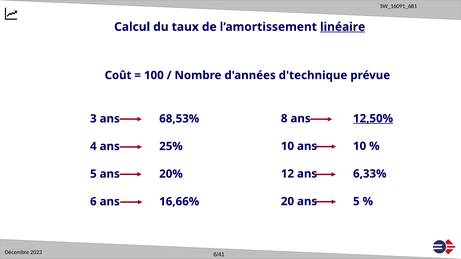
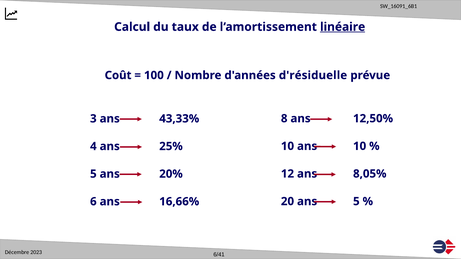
d'technique: d'technique -> d'résiduelle (313, 75)
12,50% underline: present -> none (373, 119)
68,53%: 68,53% -> 43,33% (179, 119)
6,33%: 6,33% -> 8,05% (370, 174)
